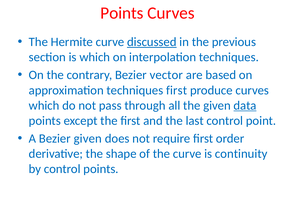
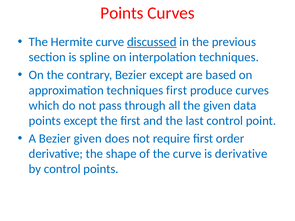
is which: which -> spline (95, 57)
Bezier vector: vector -> except (166, 75)
data underline: present -> none (245, 106)
is continuity: continuity -> derivative (241, 154)
